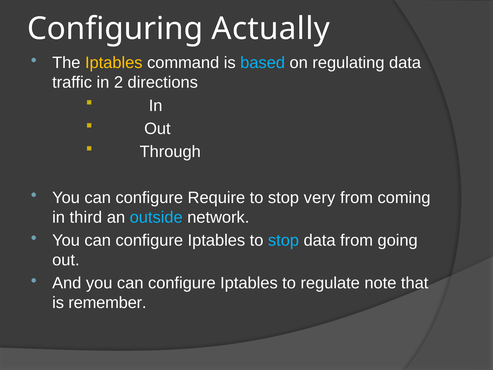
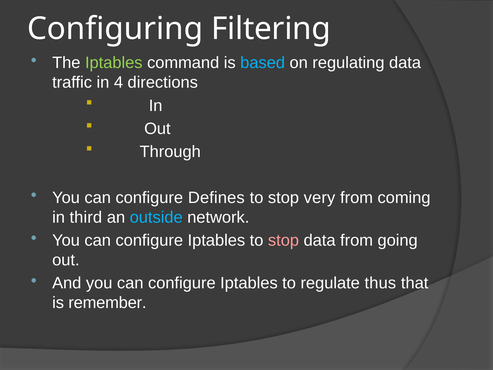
Actually: Actually -> Filtering (271, 29)
Iptables colour: yellow -> light green (114, 63)
2: 2 -> 4 (118, 82)
Require: Require -> Defines (216, 198)
stop colour: light blue -> pink (284, 240)
note: note -> thus (380, 283)
